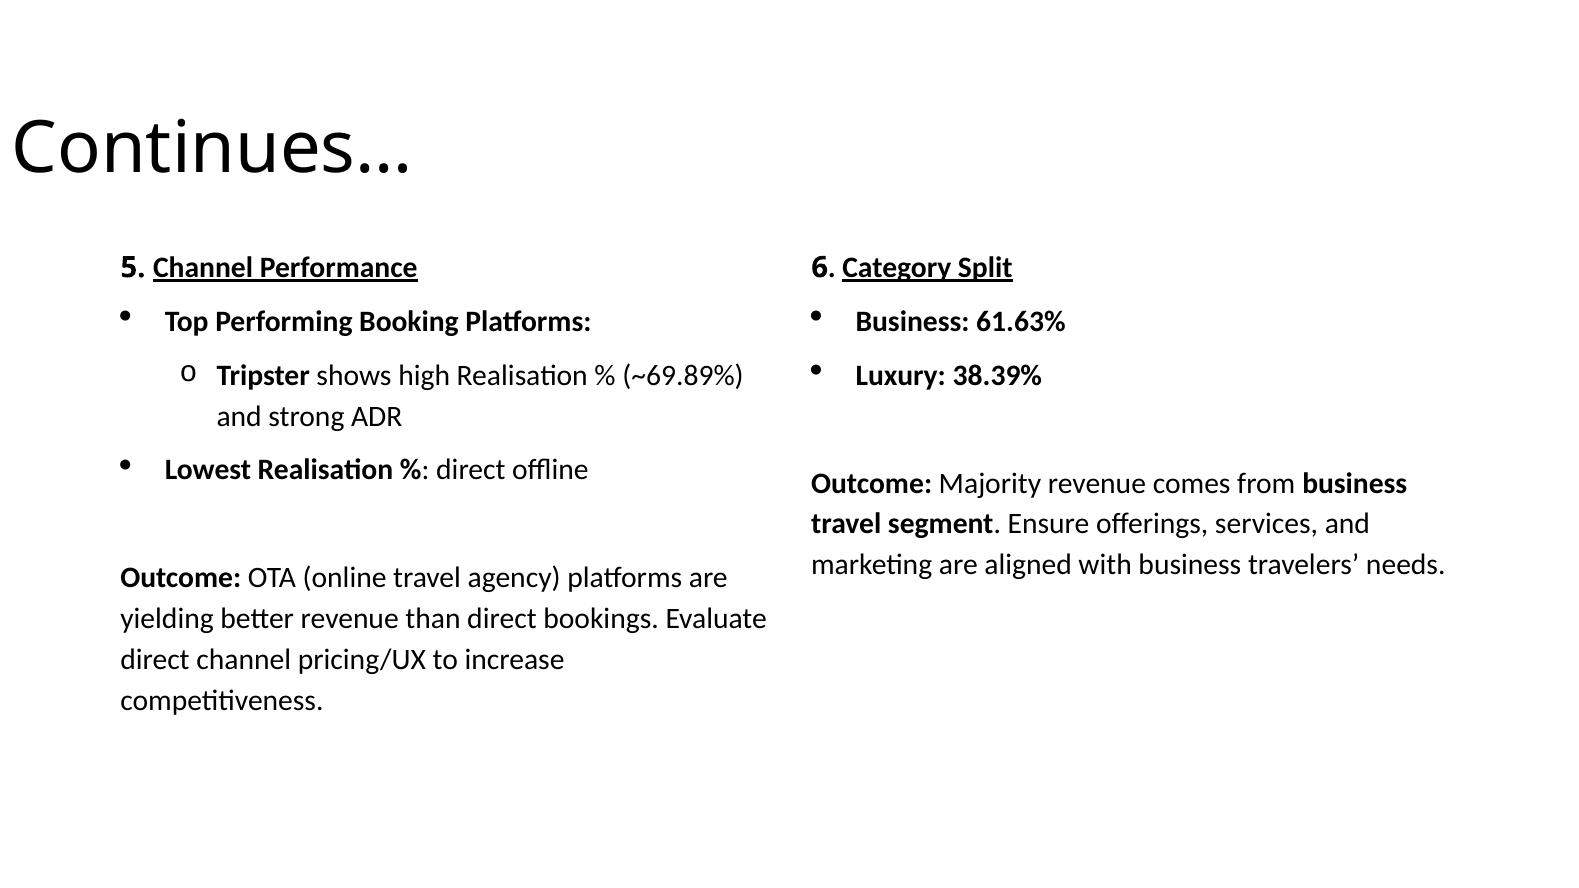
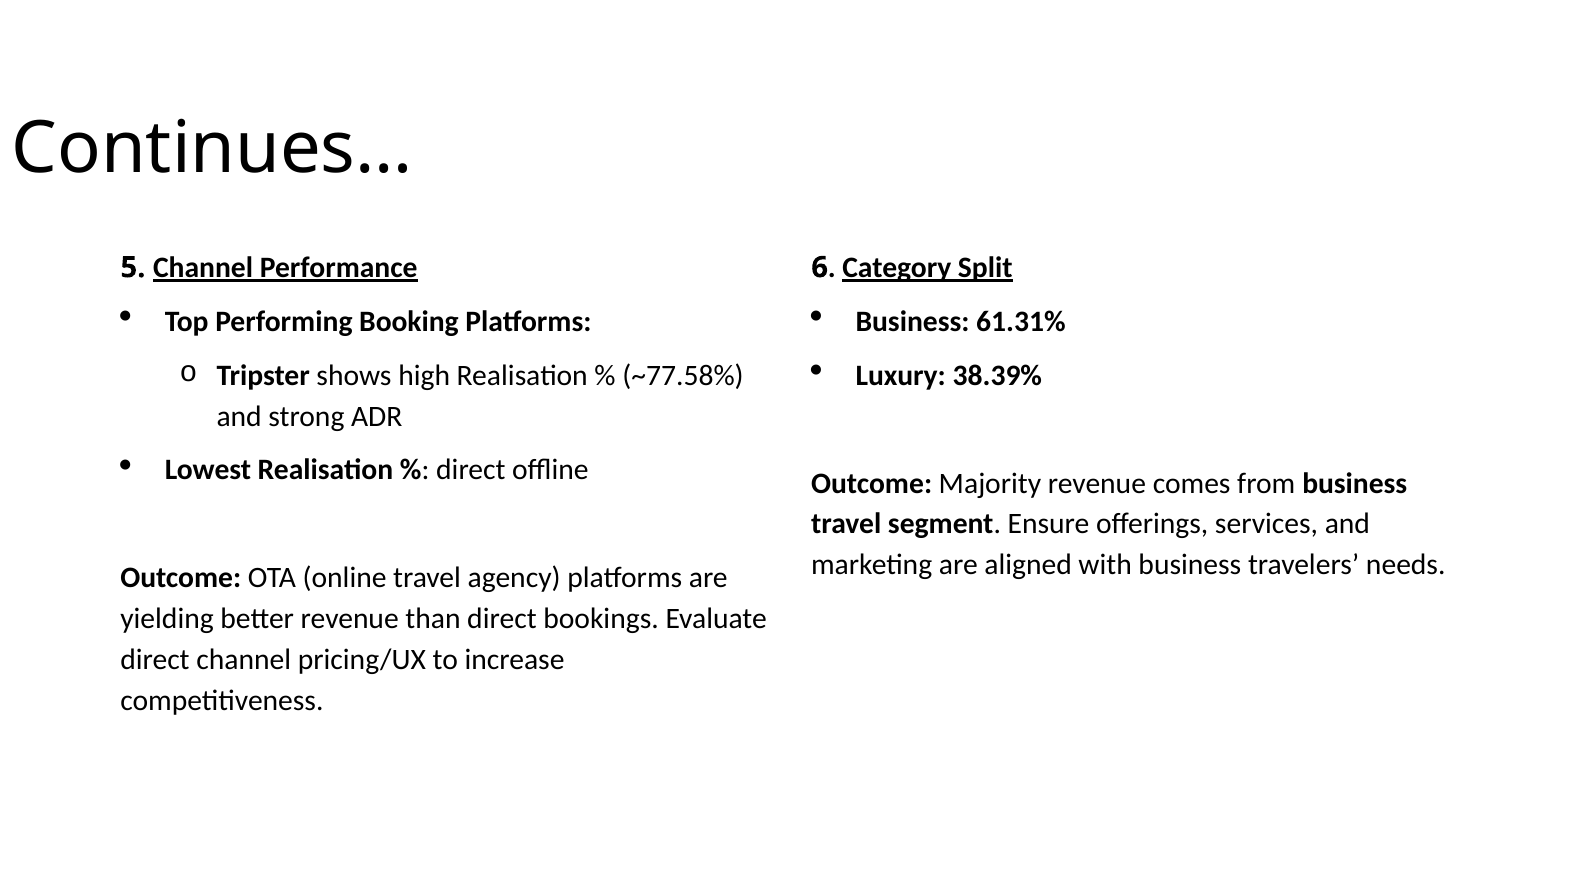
61.63%: 61.63% -> 61.31% (1021, 321)
~69.89%: ~69.89% -> ~77.58% (683, 375)
